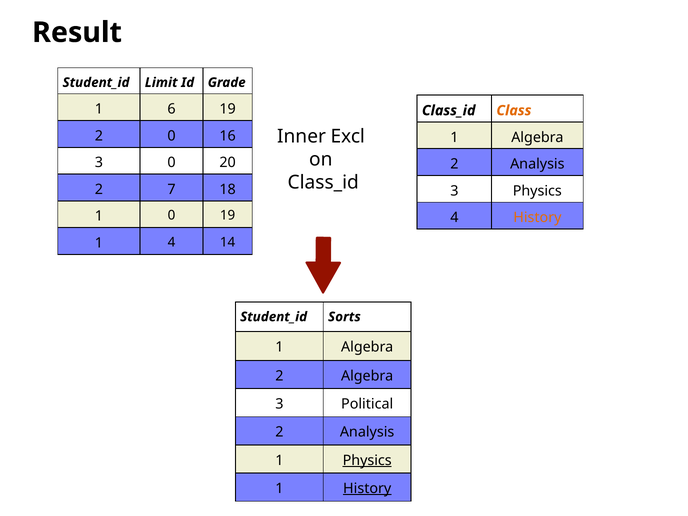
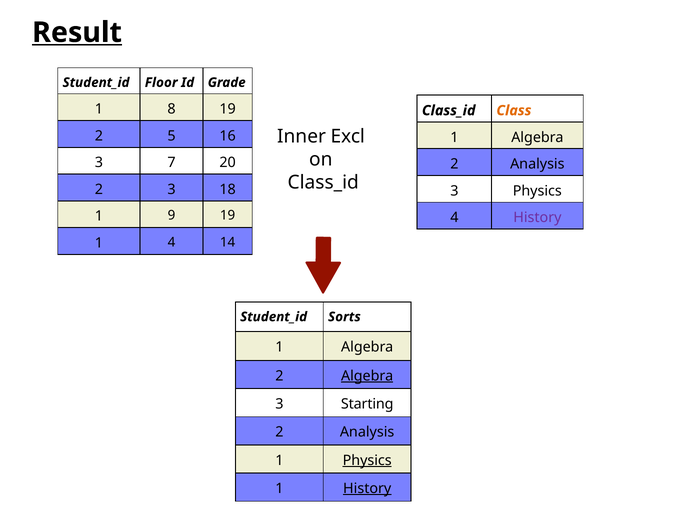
Result underline: none -> present (77, 33)
Limit: Limit -> Floor (161, 83)
6: 6 -> 8 (172, 109)
2 0: 0 -> 5 (172, 136)
3 0: 0 -> 7 (172, 163)
2 7: 7 -> 3 (172, 190)
1 0: 0 -> 9 (172, 216)
History colour: orange -> purple (537, 218)
Algebra underline: none -> present (367, 376)
Political: Political -> Starting (367, 404)
